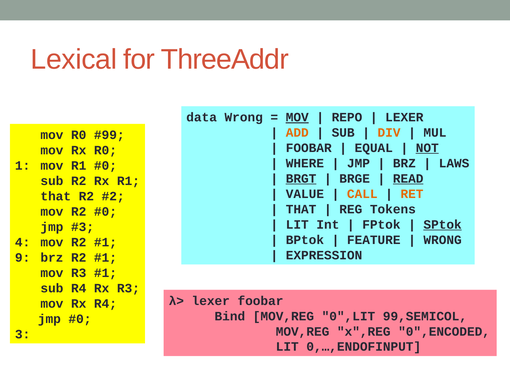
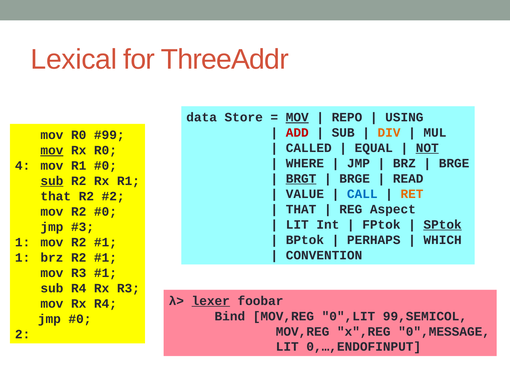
data Wrong: Wrong -> Store (244, 117)
LEXER: LEXER -> USING (404, 117)
ADD colour: orange -> red (297, 132)
FOOBAR: FOOBAR -> CALLED (309, 148)
mov underline: none -> present (52, 150)
LAWS: LAWS -> BRGE (454, 163)
1: 1 -> 4 (23, 165)
READ underline: present -> none (408, 178)
sub underline: none -> present (52, 181)
CALL colour: orange -> blue (362, 194)
Tokens: Tokens -> Aspect (393, 209)
FEATURE: FEATURE -> PERHAPS (374, 240)
WRONG: WRONG -> WHICH (443, 240)
4: 4 -> 1 (23, 242)
EXPRESSION: EXPRESSION -> CONVENTION (324, 255)
9: 9 -> 1 (23, 257)
lexer underline: none -> present (211, 300)
0",ENCODED: 0",ENCODED -> 0",MESSAGE (444, 331)
3: 3 -> 2 (23, 334)
